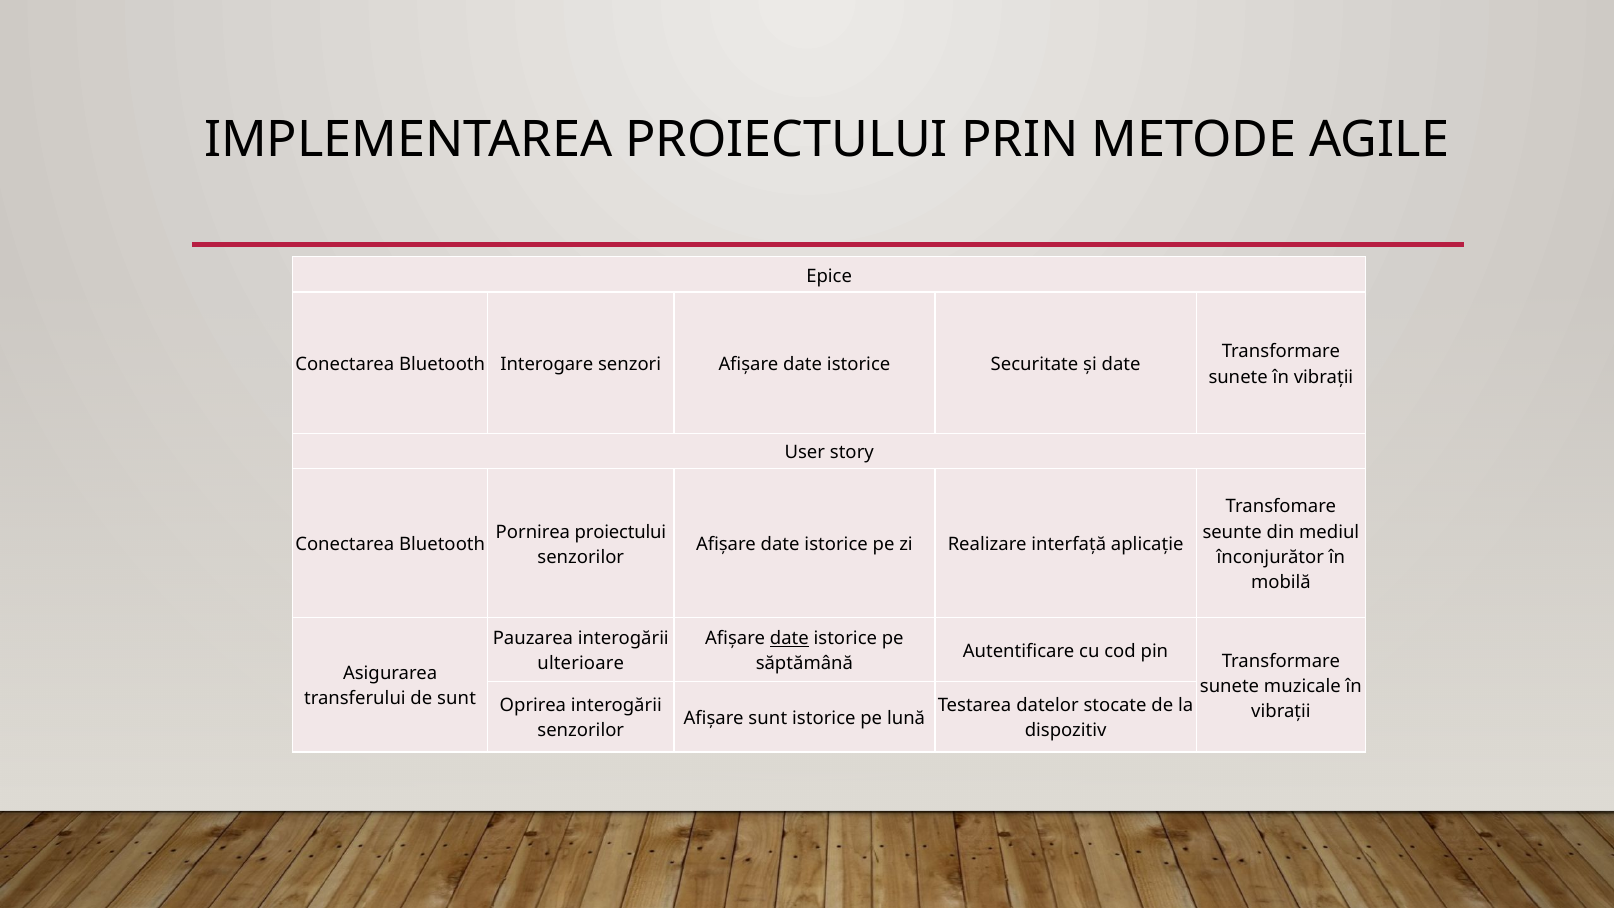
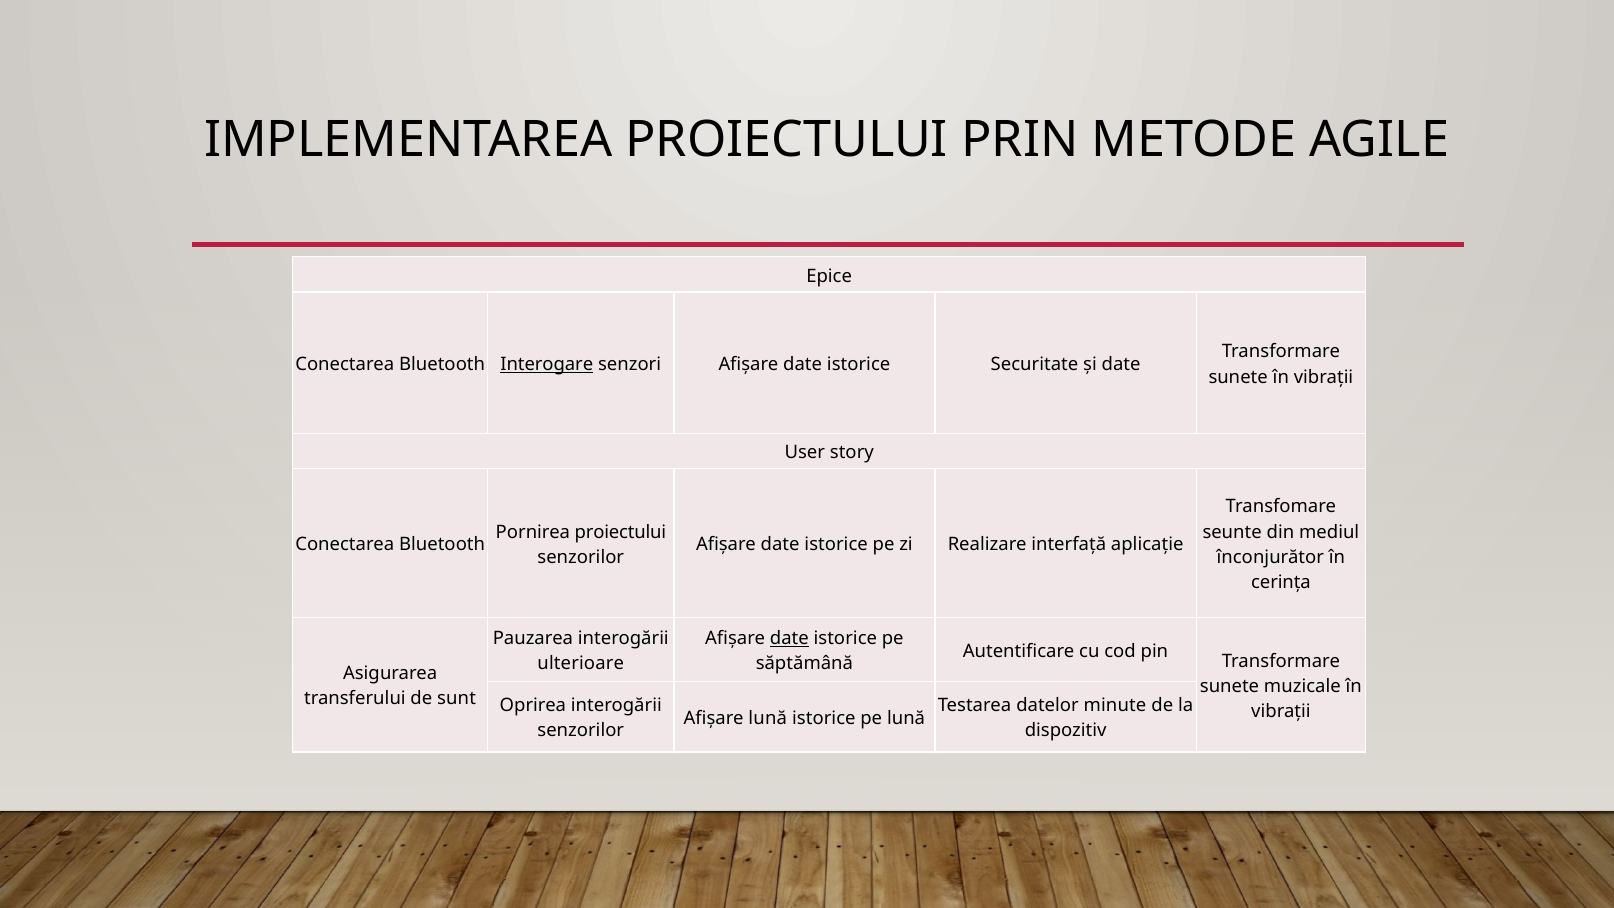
Interogare underline: none -> present (547, 364)
mobilă: mobilă -> cerința (1281, 582)
stocate: stocate -> minute (1115, 706)
Afișare sunt: sunt -> lună (768, 718)
